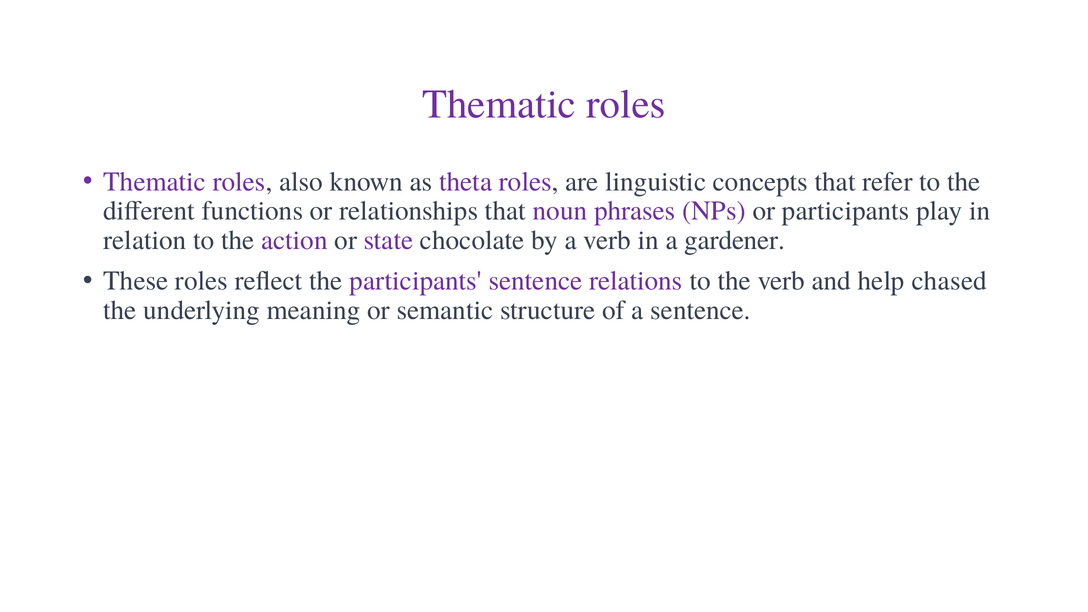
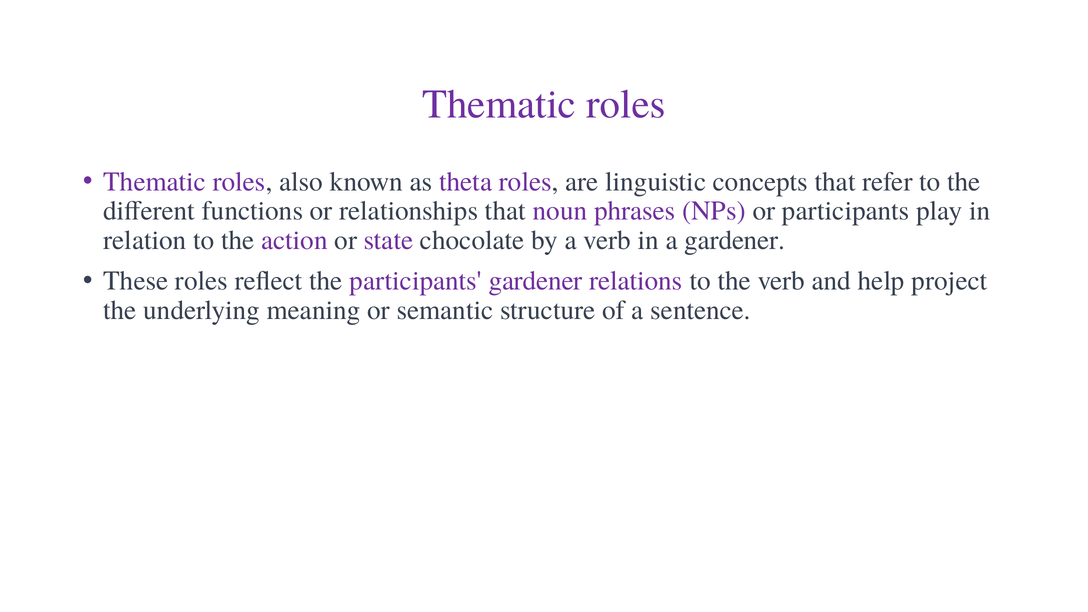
participants sentence: sentence -> gardener (536, 281)
chased: chased -> project (949, 281)
